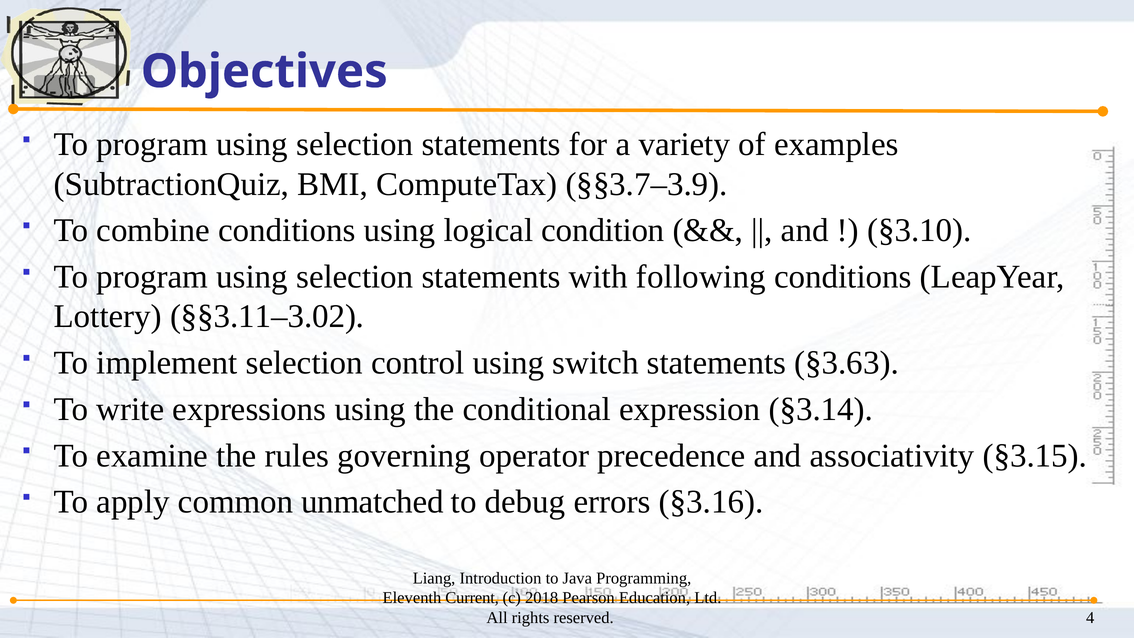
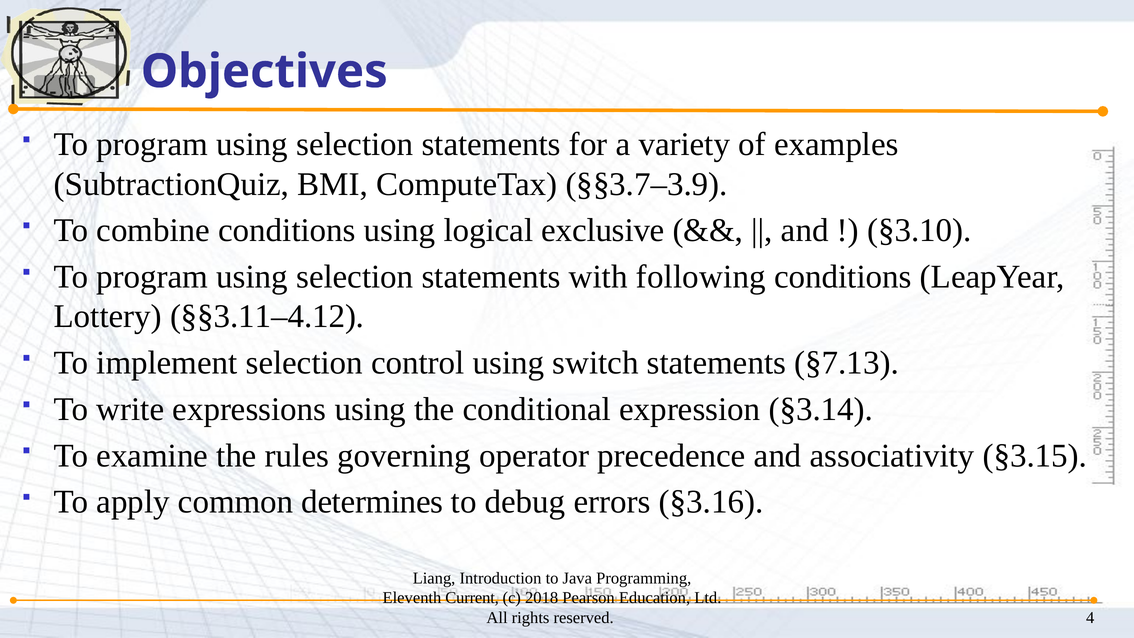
condition: condition -> exclusive (603, 230)
§§3.11–3.02: §§3.11–3.02 -> §§3.11–4.12 (267, 316)
§3.63: §3.63 -> §7.13 (847, 363)
unmatched: unmatched -> determines (372, 502)
